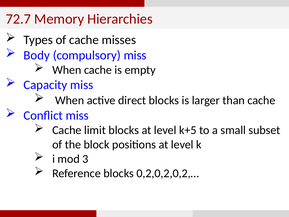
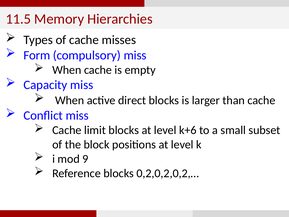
72.7: 72.7 -> 11.5 (18, 19)
Body: Body -> Form (37, 55)
k+5: k+5 -> k+6 (188, 130)
3: 3 -> 9 (85, 159)
